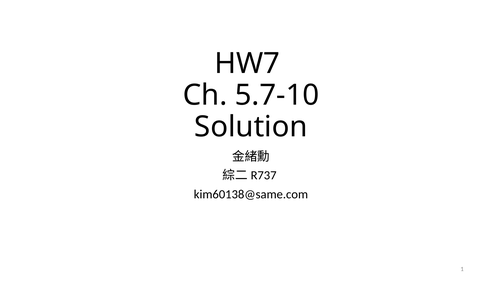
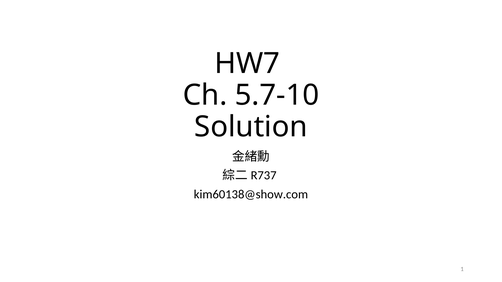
kim60138@same.com: kim60138@same.com -> kim60138@show.com (251, 194)
